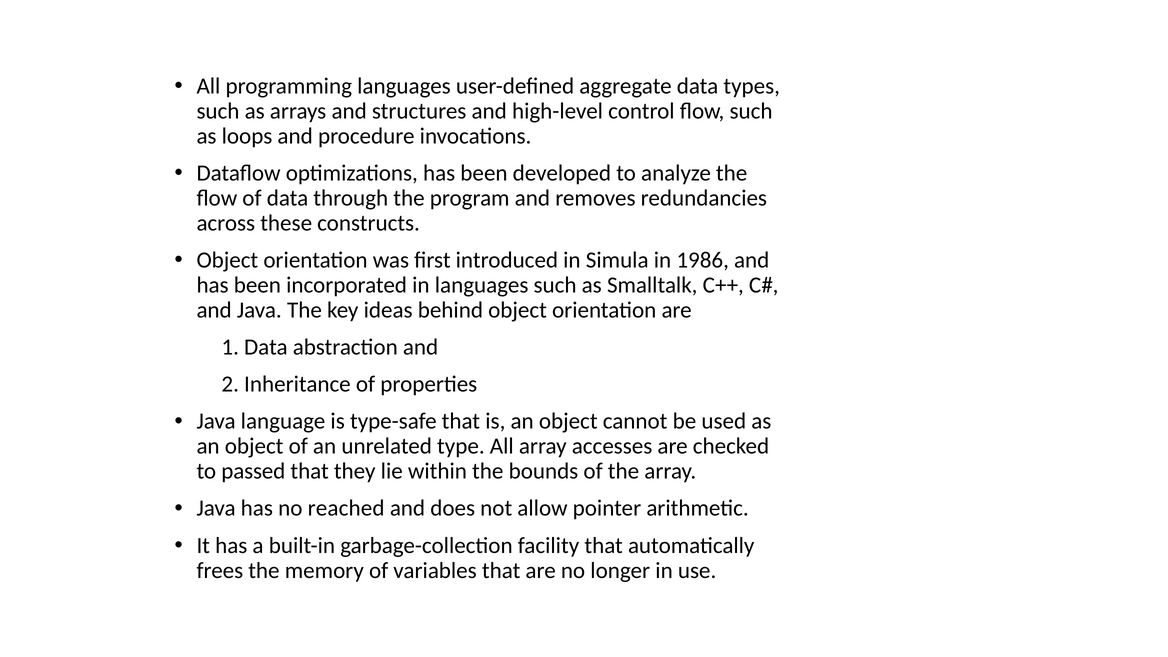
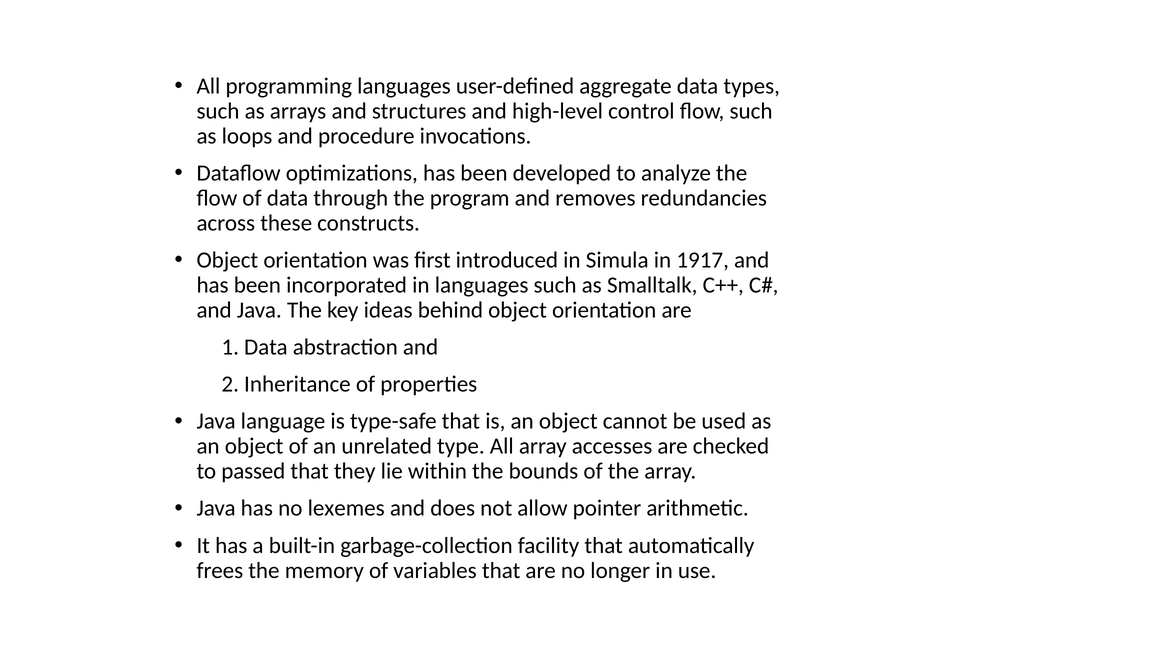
1986: 1986 -> 1917 (703, 260)
reached: reached -> lexemes (346, 508)
